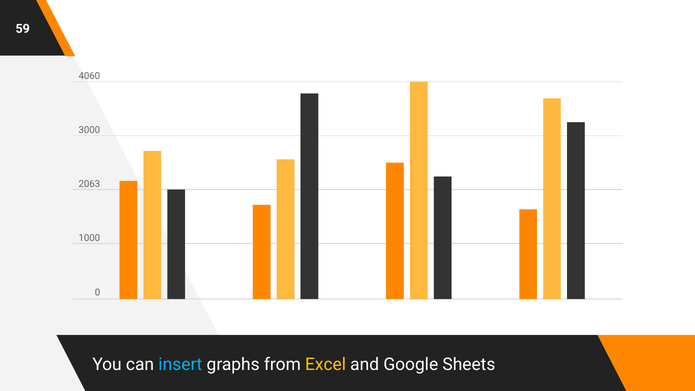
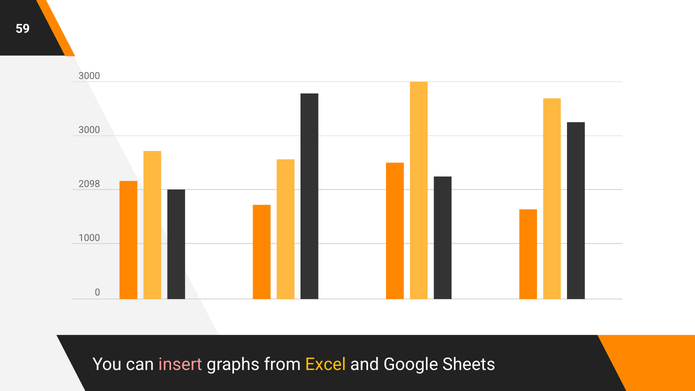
4060: 4060 -> 3000 (89, 76)
2063: 2063 -> 2098 (89, 184)
insert colour: light blue -> pink (180, 365)
